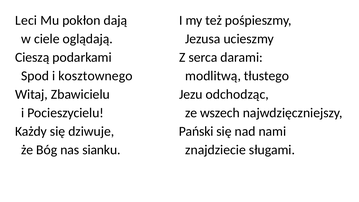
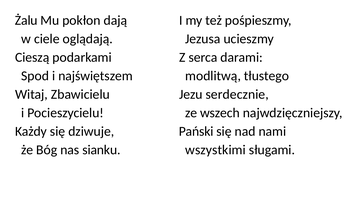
Leci: Leci -> Żalu (26, 20)
kosztownego: kosztownego -> najświętszem (96, 76)
odchodząc: odchodząc -> serdecznie (237, 94)
znajdziecie: znajdziecie -> wszystkimi (216, 150)
